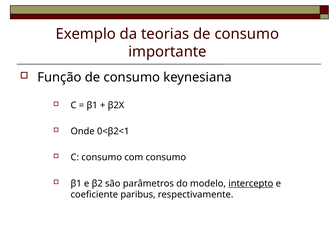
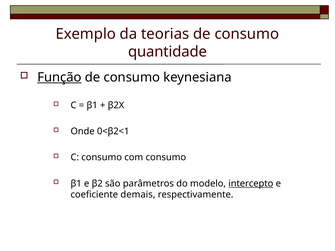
importante: importante -> quantidade (168, 52)
Função underline: none -> present (59, 77)
paribus: paribus -> demais (138, 195)
